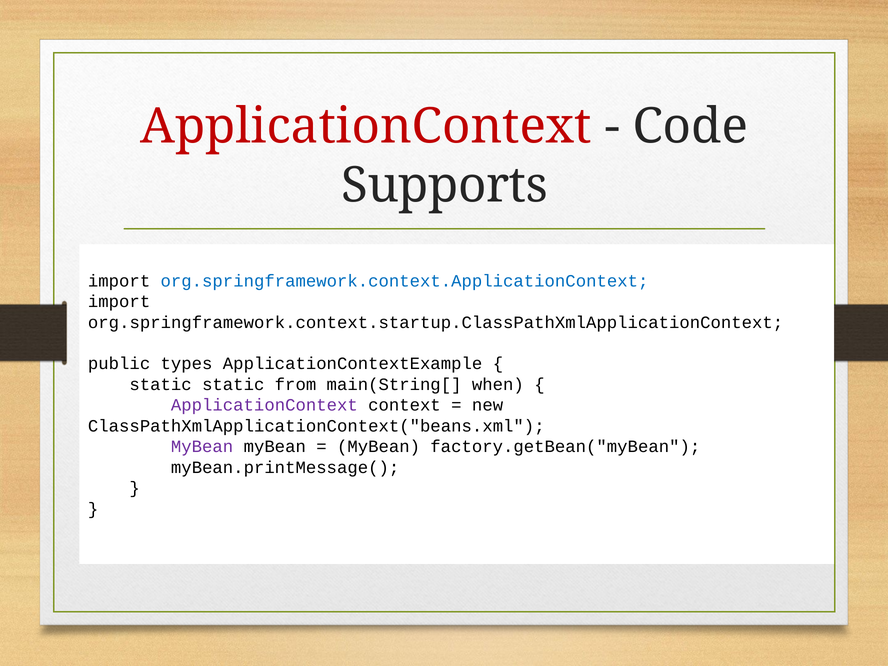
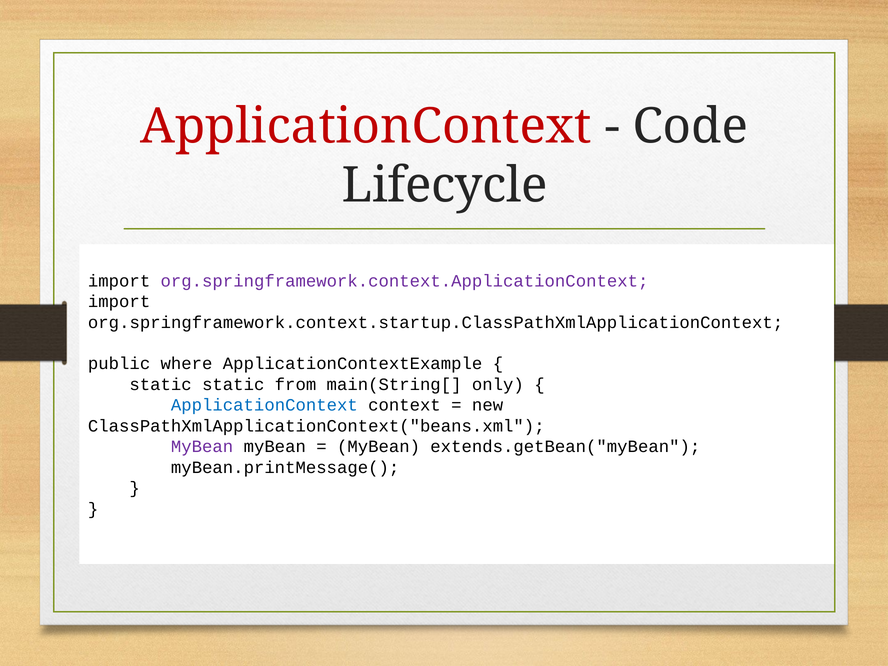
Supports: Supports -> Lifecycle (445, 185)
org.springframework.context.ApplicationContext colour: blue -> purple (404, 281)
types: types -> where (187, 364)
when: when -> only (498, 385)
ApplicationContext colour: purple -> blue (264, 405)
factory.getBean("myBean: factory.getBean("myBean -> extends.getBean("myBean (565, 447)
